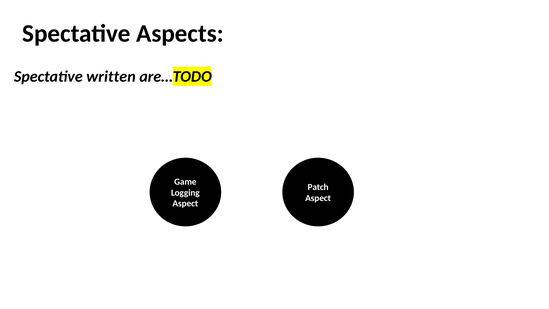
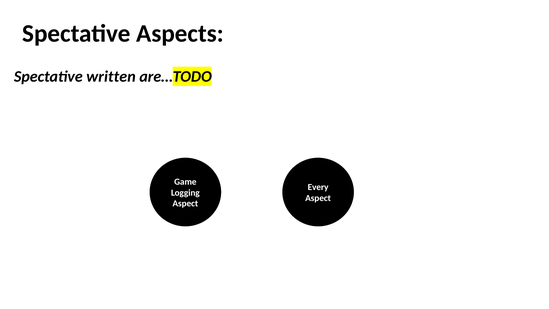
Patch: Patch -> Every (318, 187)
